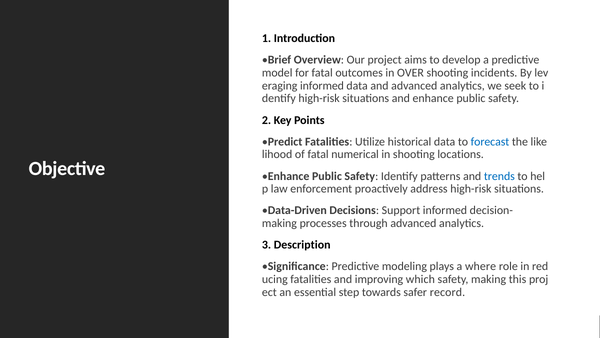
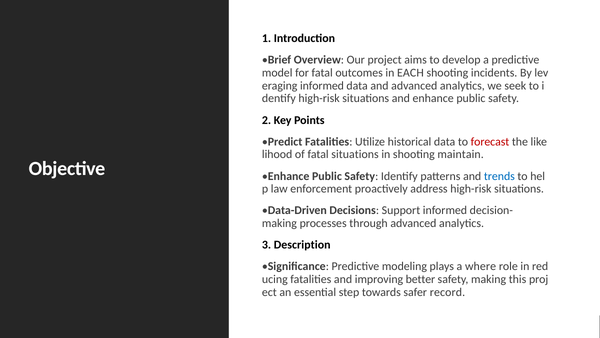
OVER: OVER -> EACH (410, 73)
forecast colour: blue -> red (490, 141)
fatal numerical: numerical -> situations (355, 154)
locations: locations -> maintain (461, 154)
which: which -> better (420, 279)
